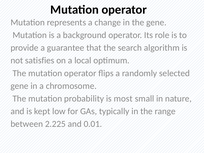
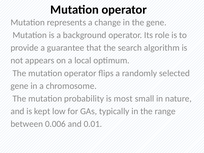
satisfies: satisfies -> appears (40, 60)
2.225: 2.225 -> 0.006 (55, 124)
